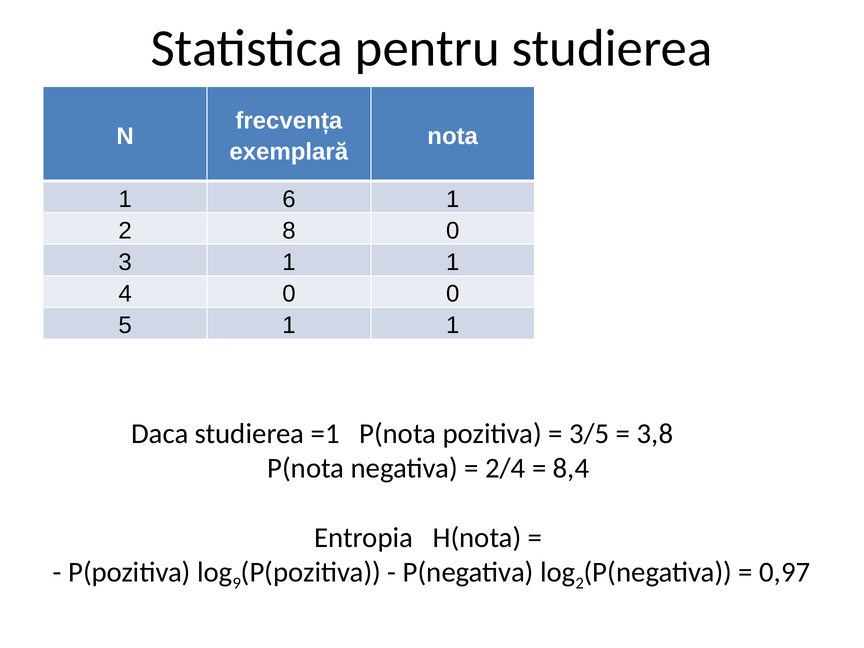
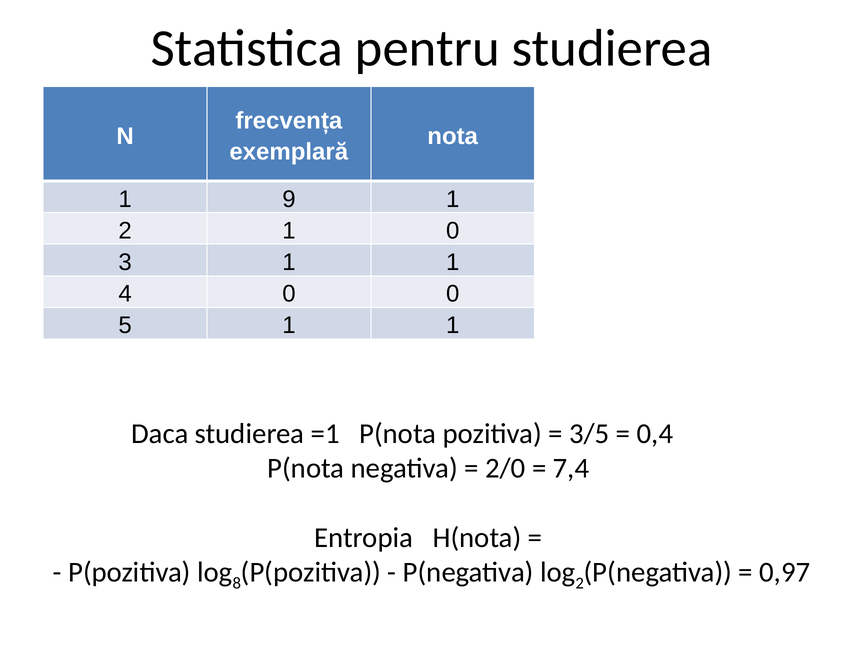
6: 6 -> 9 (289, 199)
2 8: 8 -> 1 (289, 231)
3,8: 3,8 -> 0,4 (655, 434)
2/4: 2/4 -> 2/0 (505, 468)
8,4: 8,4 -> 7,4 (571, 468)
9: 9 -> 8 (237, 583)
